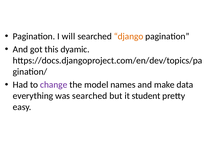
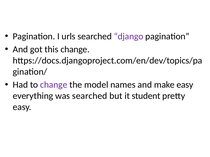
will: will -> urls (69, 36)
django colour: orange -> purple (129, 36)
this dyamic: dyamic -> change (75, 50)
make data: data -> easy (185, 85)
